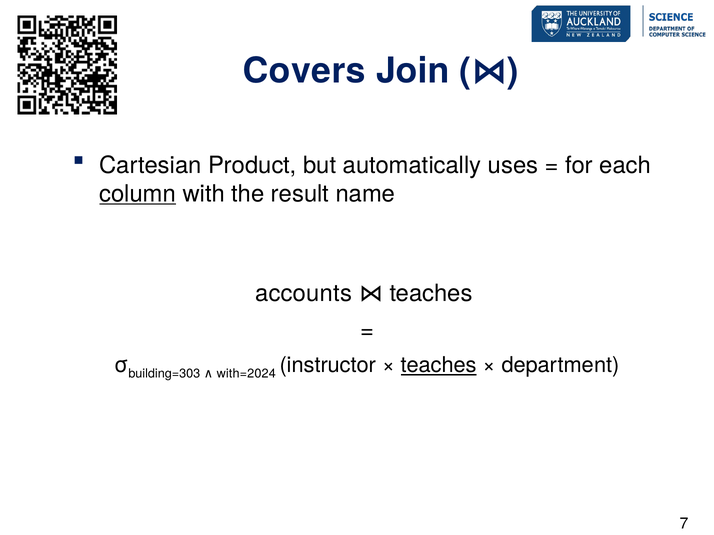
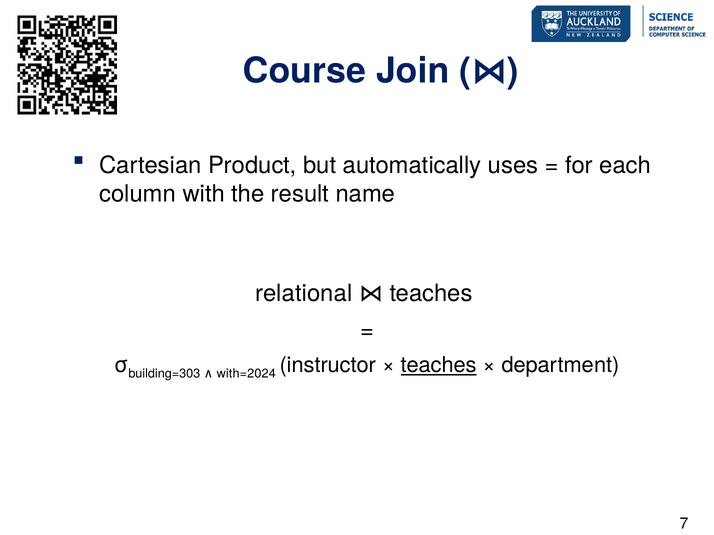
Covers: Covers -> Course (304, 71)
column underline: present -> none (138, 194)
accounts: accounts -> relational (304, 294)
